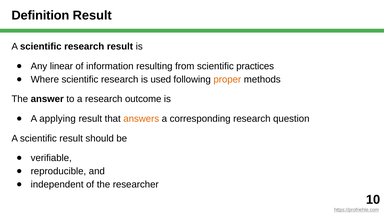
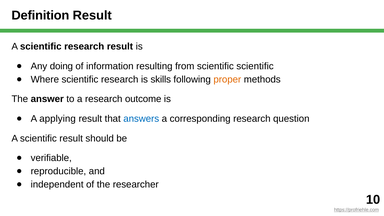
linear: linear -> doing (61, 66)
scientific practices: practices -> scientific (255, 66)
used: used -> skills (161, 79)
answers colour: orange -> blue (141, 119)
